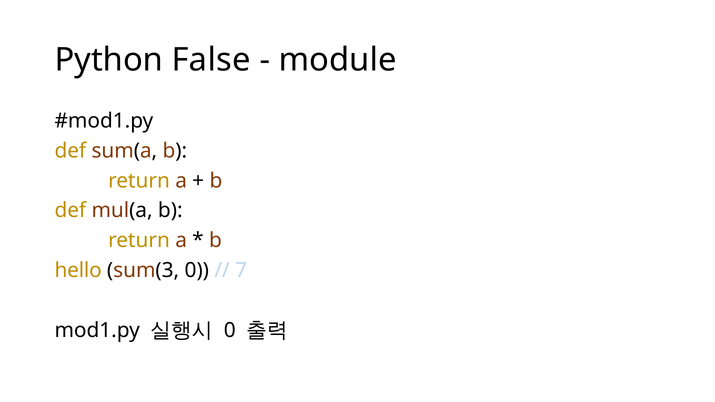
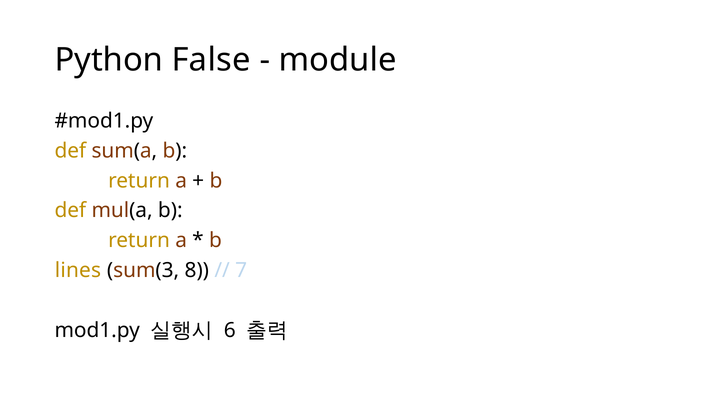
hello: hello -> lines (78, 271)
sum(3 0: 0 -> 8 (197, 271)
0: 0 -> 6 (230, 330)
